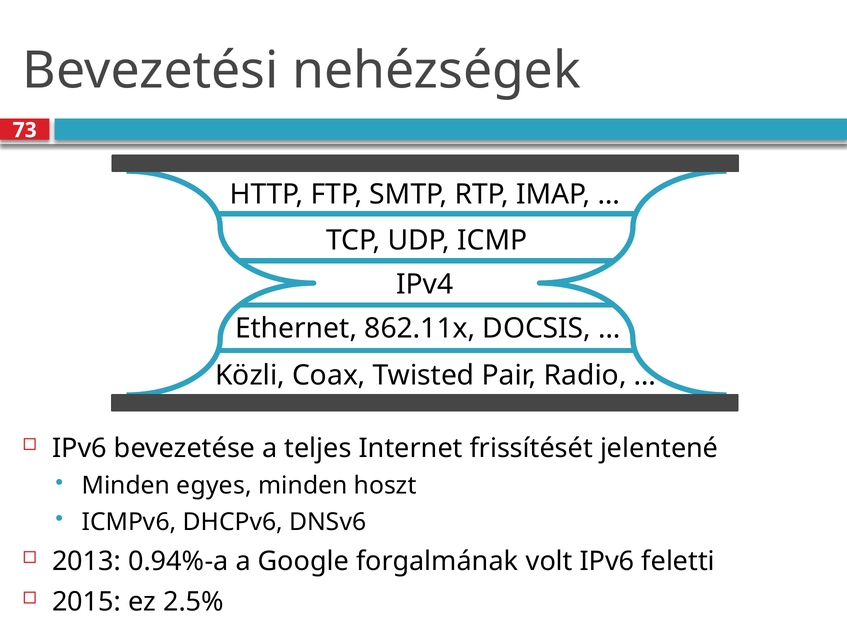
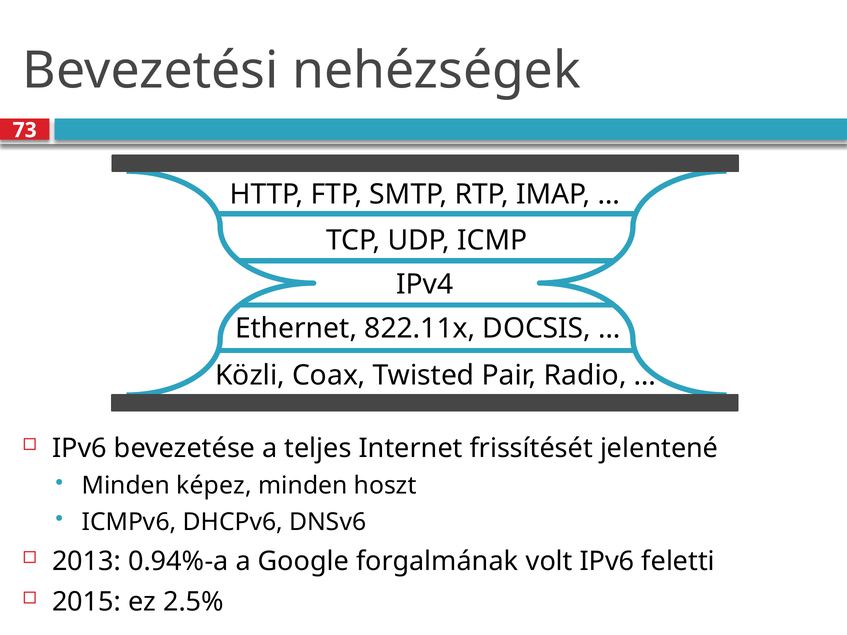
862.11x: 862.11x -> 822.11x (420, 329)
egyes: egyes -> képez (214, 486)
